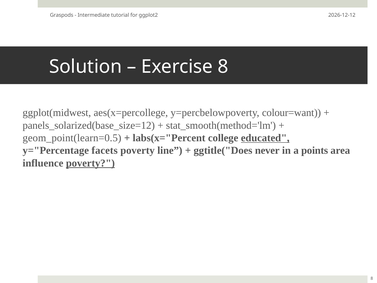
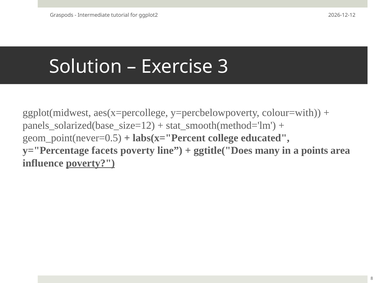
Exercise 8: 8 -> 3 (223, 66)
colour=want: colour=want -> colour=with (291, 113)
geom_point(learn=0.5: geom_point(learn=0.5 -> geom_point(never=0.5 (72, 138)
educated underline: present -> none (265, 138)
never: never -> many (267, 150)
